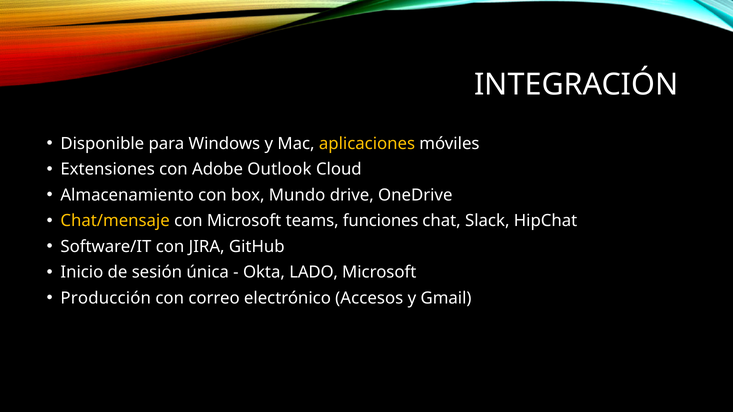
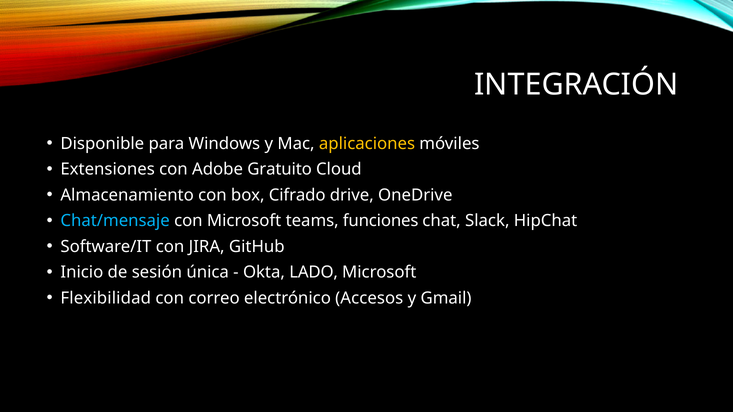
Outlook: Outlook -> Gratuito (280, 169)
Mundo: Mundo -> Cifrado (297, 195)
Chat/mensaje colour: yellow -> light blue (115, 221)
Producción: Producción -> Flexibilidad (106, 298)
